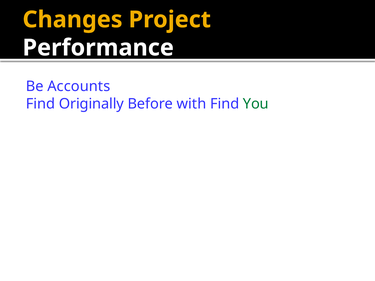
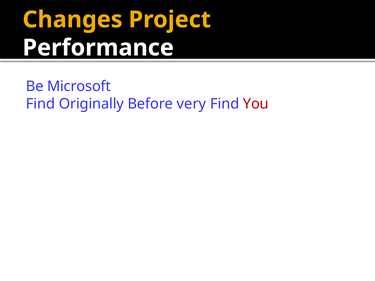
Accounts: Accounts -> Microsoft (79, 86)
with: with -> very (191, 104)
You colour: green -> red (256, 104)
